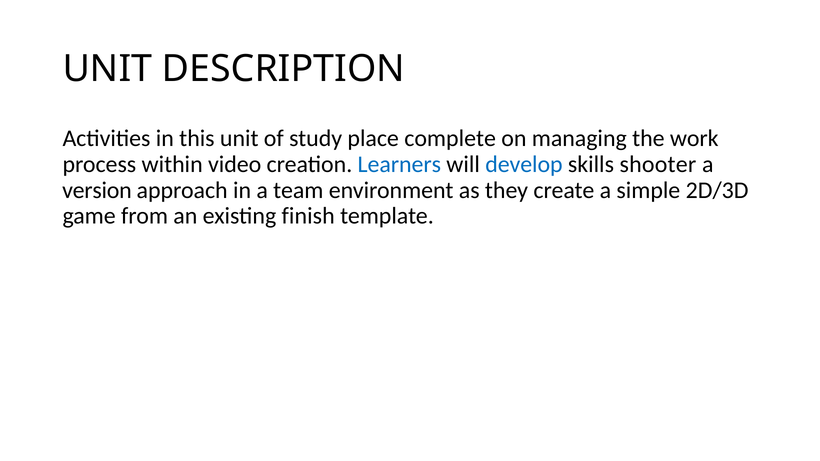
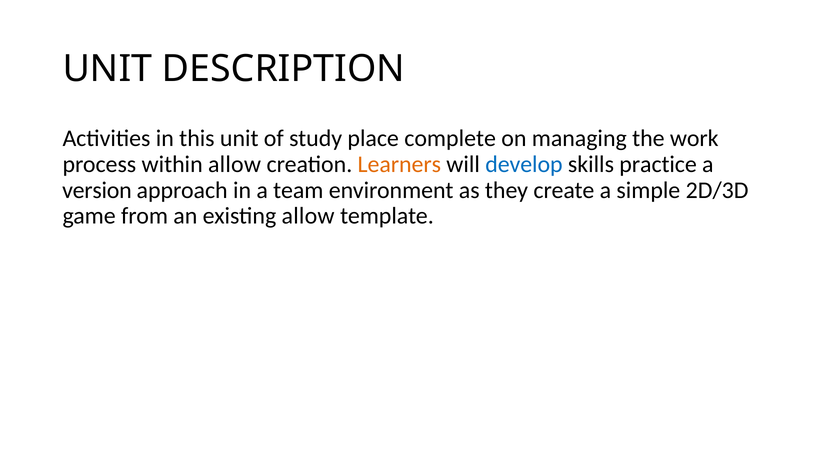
within video: video -> allow (235, 164)
Learners colour: blue -> orange (399, 164)
shooter: shooter -> practice (658, 164)
existing finish: finish -> allow (308, 216)
